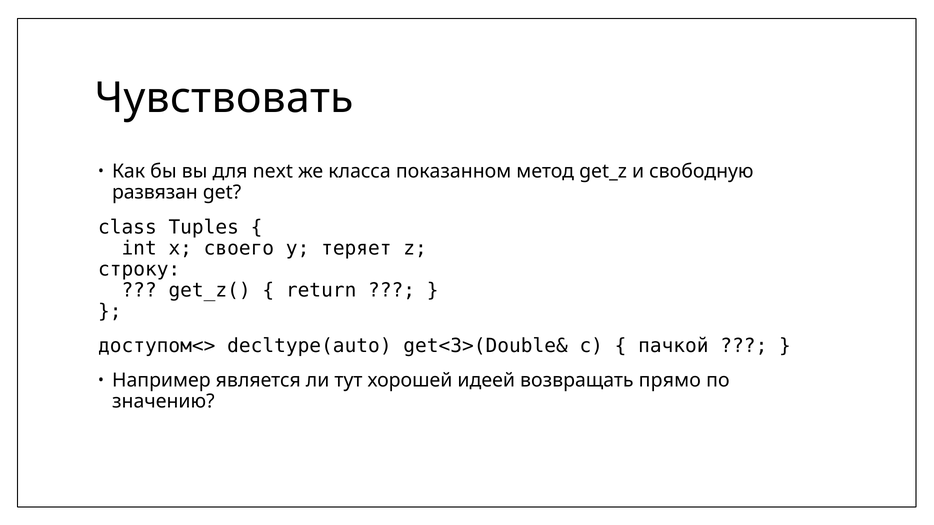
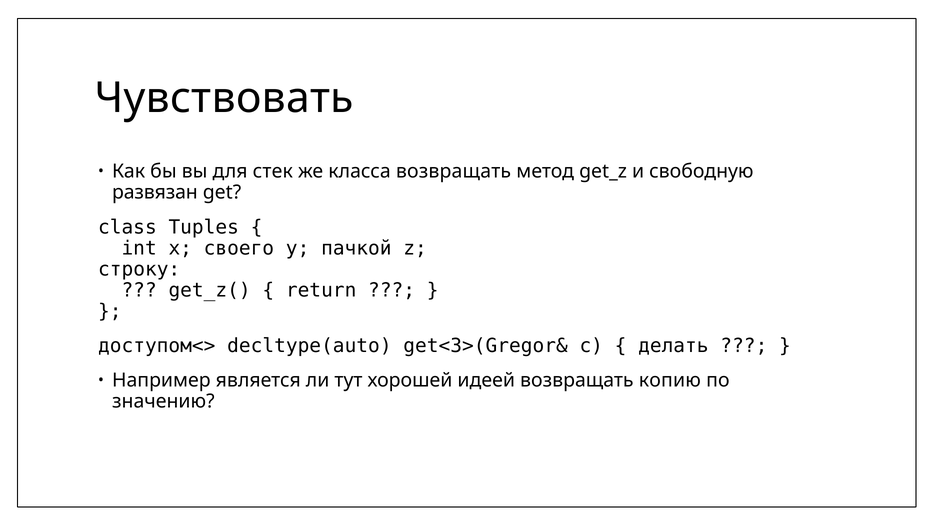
next: next -> стек (273, 172)
класса показанном: показанном -> возвращать (453, 172)
теряет: теряет -> пачкой (356, 248)
get<3>(Double&: get<3>(Double& -> get<3>(Gregor& (486, 346)
пачкой: пачкой -> делать (673, 346)
прямо: прямо -> копию (670, 381)
